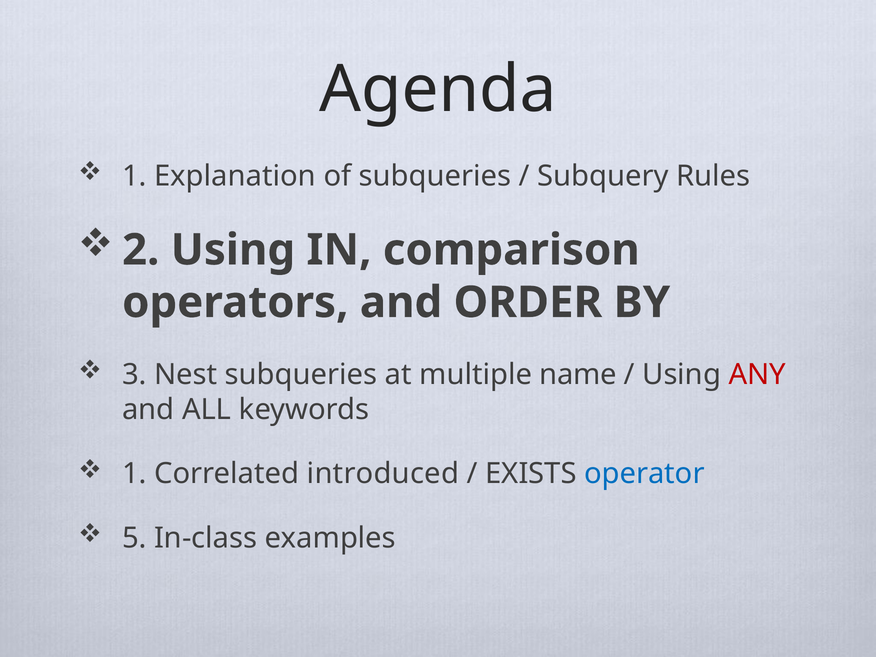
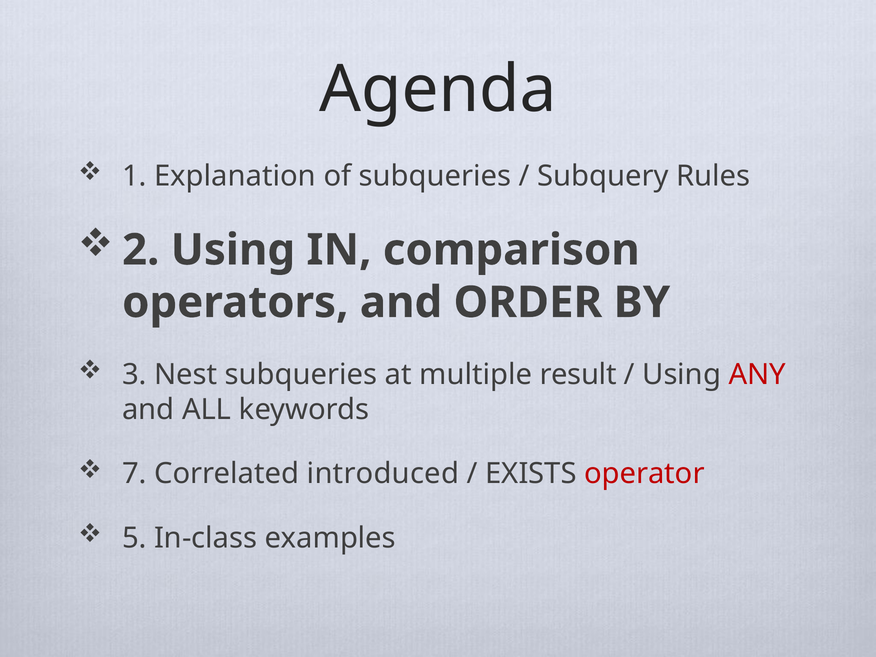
name: name -> result (578, 375)
1: 1 -> 7 (134, 474)
operator colour: blue -> red (644, 474)
